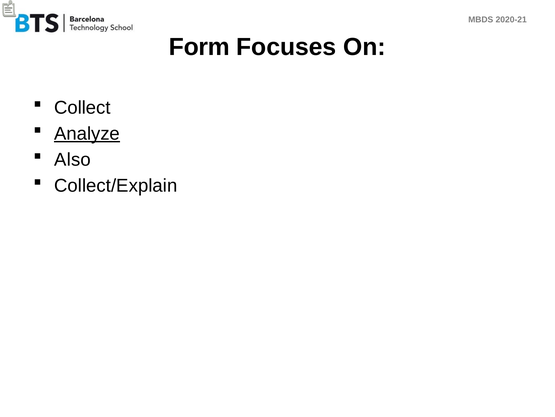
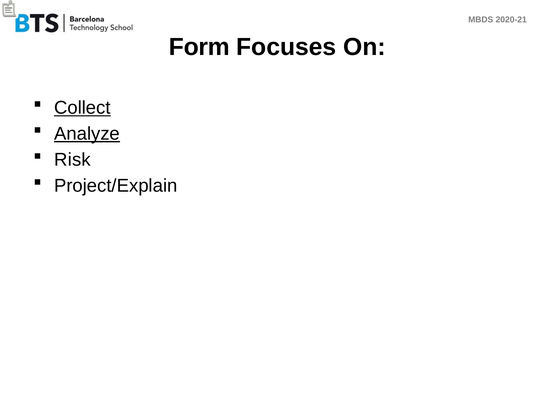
Collect underline: none -> present (82, 108)
Also: Also -> Risk (73, 159)
Collect/Explain: Collect/Explain -> Project/Explain (116, 185)
